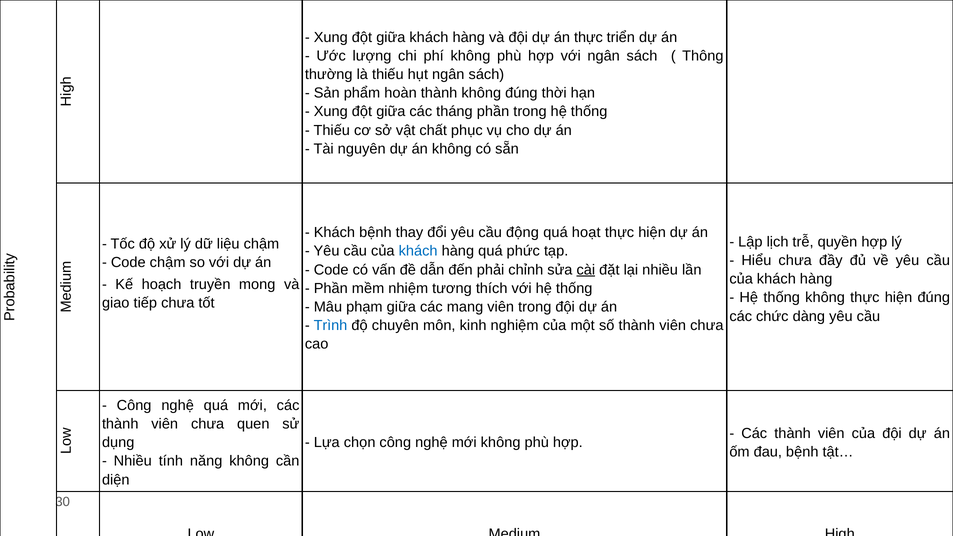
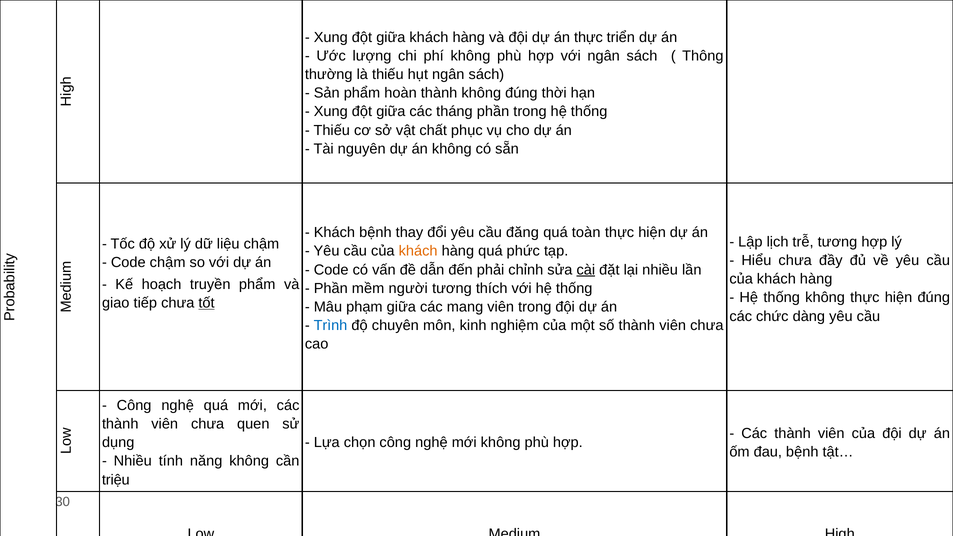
động: động -> đăng (523, 233)
hoạt: hoạt -> toàn (586, 233)
trễ quyền: quyền -> tương (837, 242)
khách colour: blue -> orange (418, 251)
truyền mong: mong -> phẩm (257, 284)
nhiệm: nhiệm -> người (408, 288)
tốt underline: none -> present (207, 303)
diện: diện -> triệu (116, 480)
